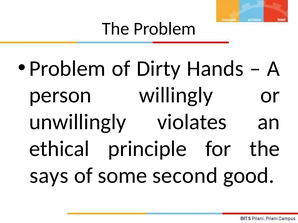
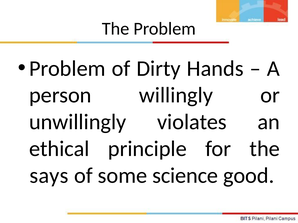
second: second -> science (185, 176)
